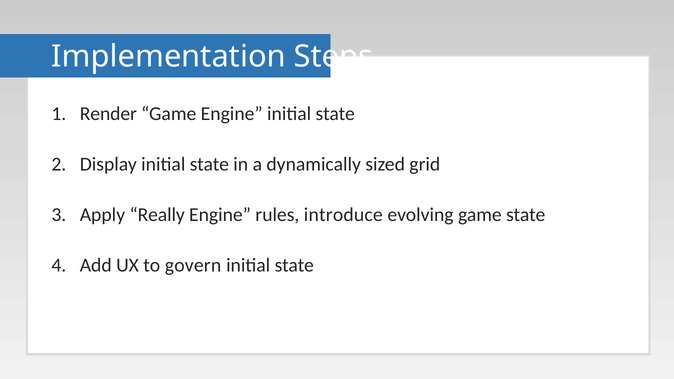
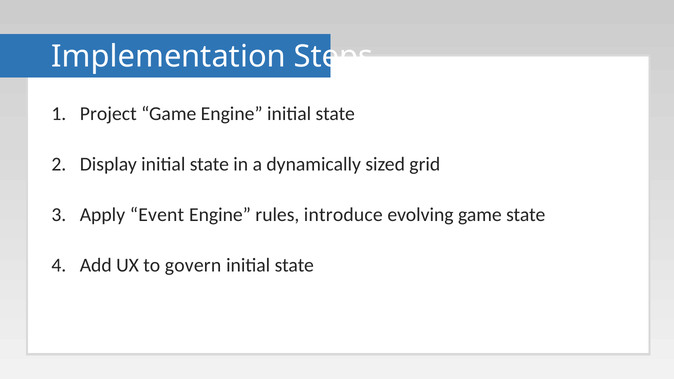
Render: Render -> Project (108, 114)
Really: Really -> Event (157, 215)
